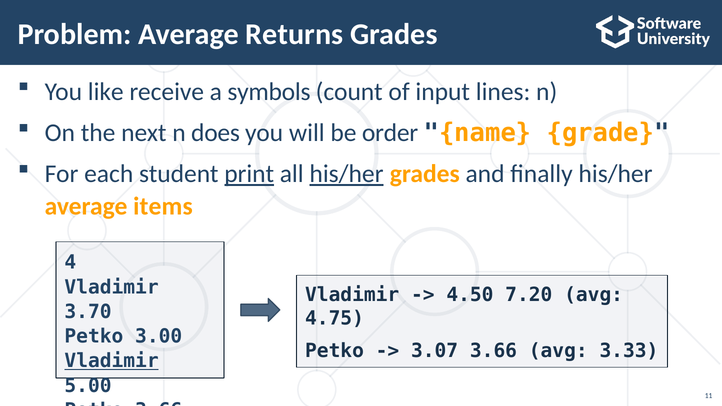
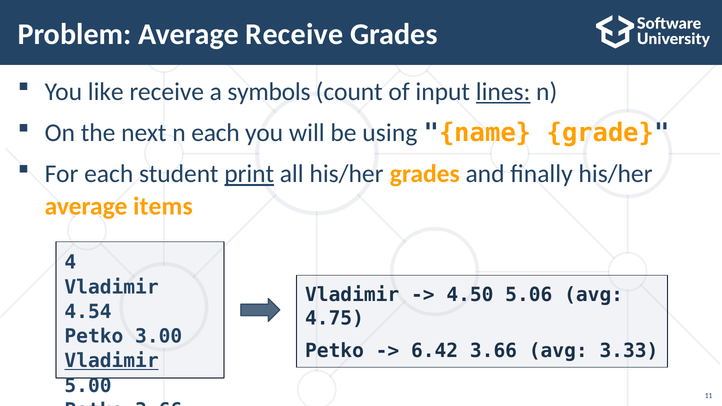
Average Returns: Returns -> Receive (294, 34)
lines underline: none -> present (503, 92)
n does: does -> each (216, 133)
order: order -> using (390, 133)
his/her underline: present -> none (347, 174)
7.20: 7.20 -> 5.06 (529, 295)
3.70: 3.70 -> 4.54 (88, 312)
3.07: 3.07 -> 6.42 (435, 351)
